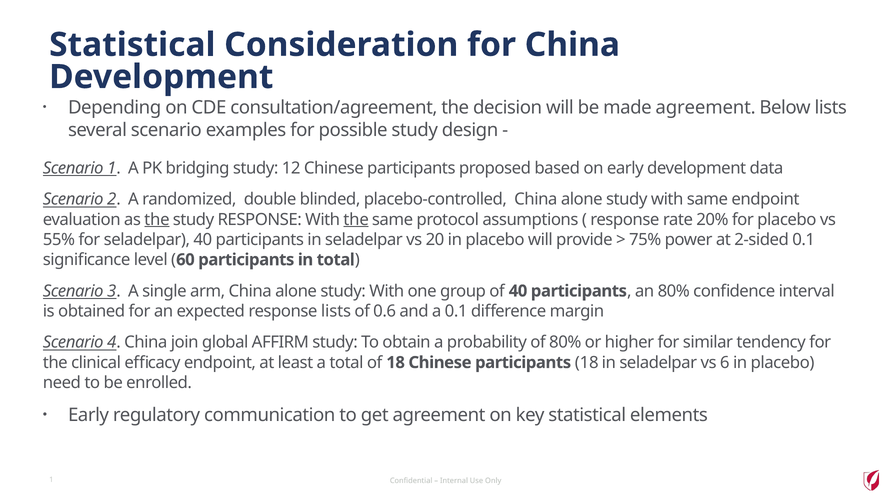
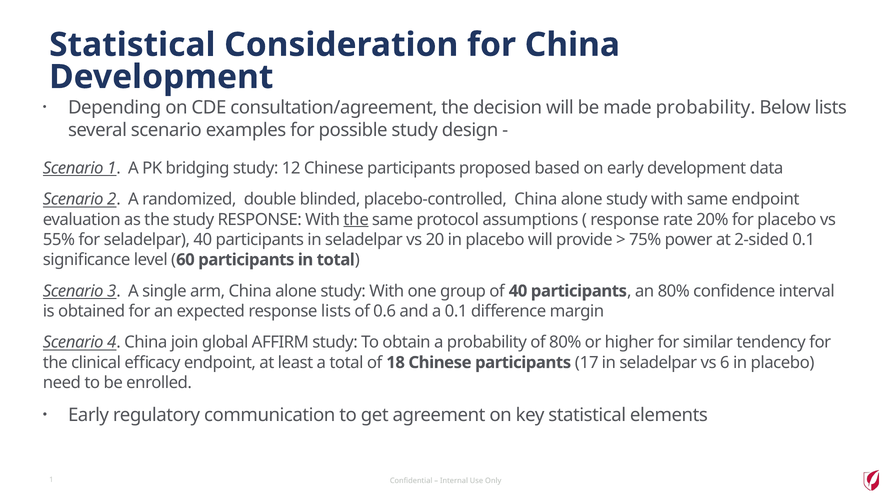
made agreement: agreement -> probability (706, 108)
the underline: present -> none (157, 220)
participants 18: 18 -> 17 (587, 363)
